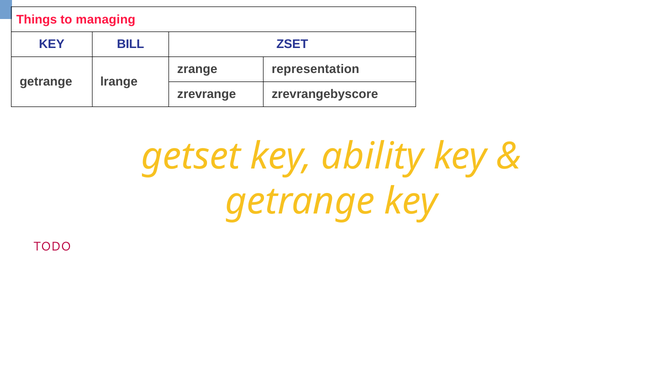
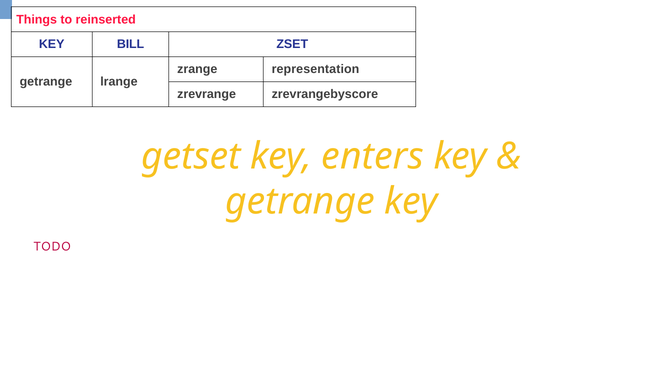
managing: managing -> reinserted (106, 19)
ability: ability -> enters (373, 156)
